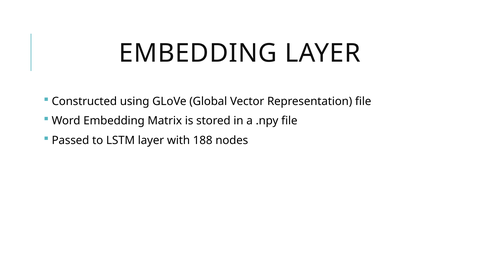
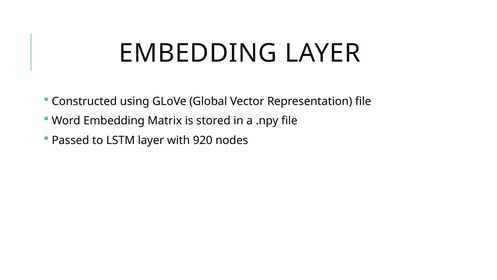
188: 188 -> 920 (203, 140)
